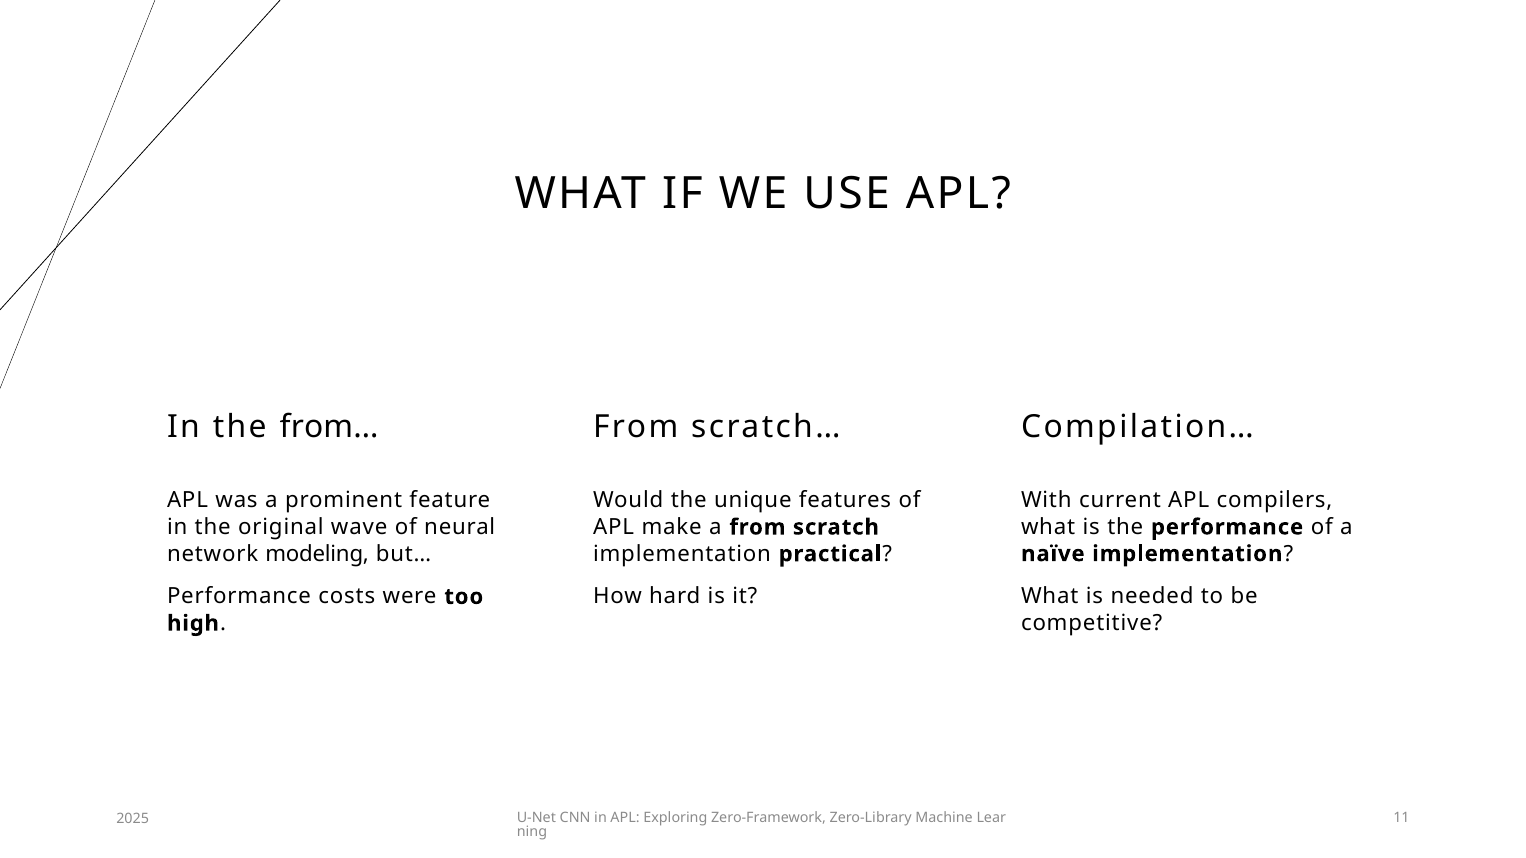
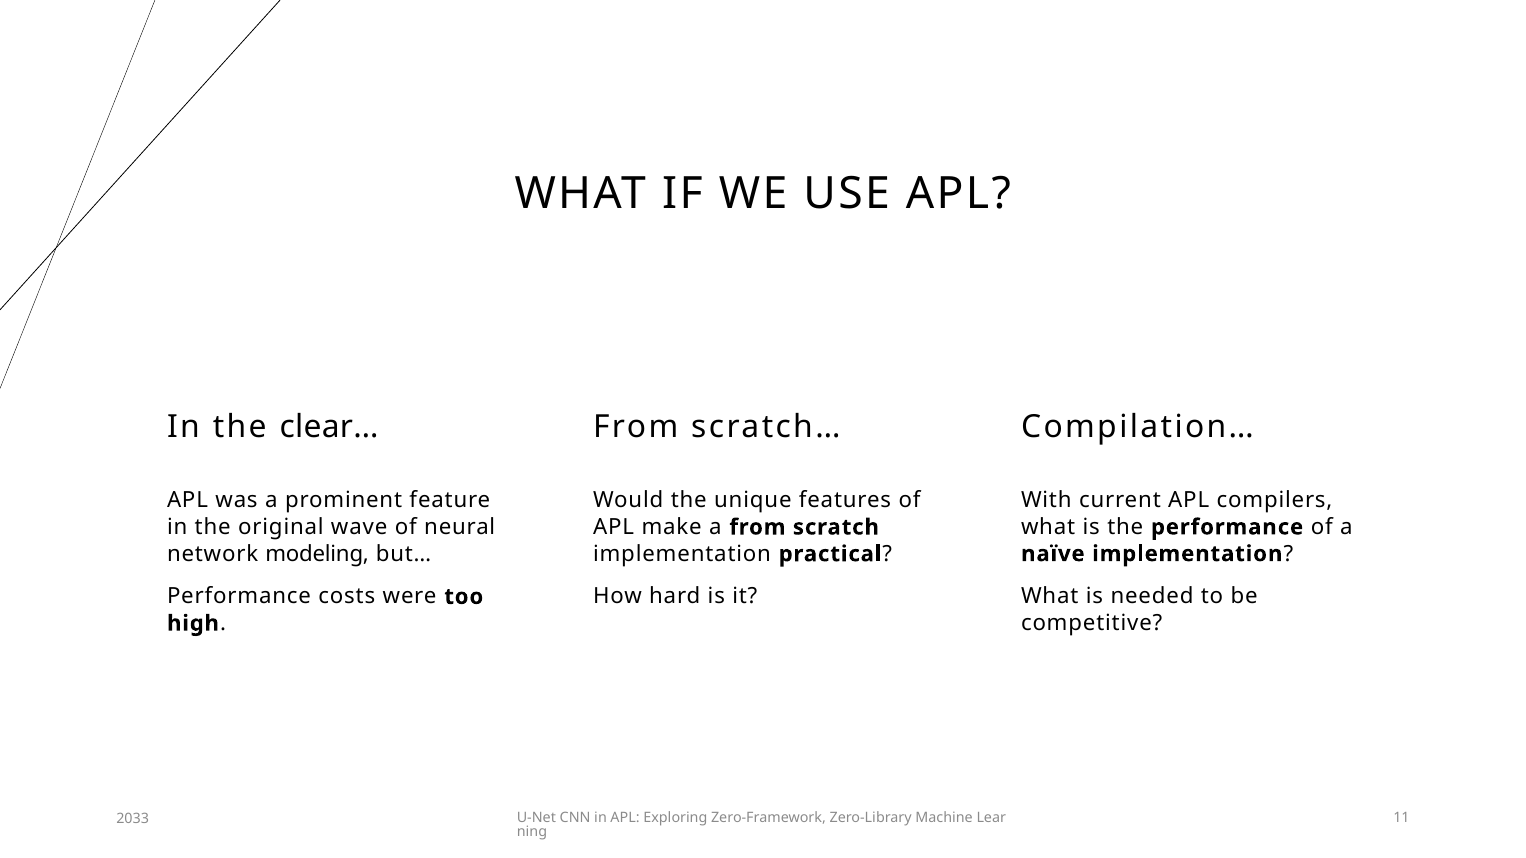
from…: from… -> clear… (329, 428)
2025: 2025 -> 2033 (133, 819)
